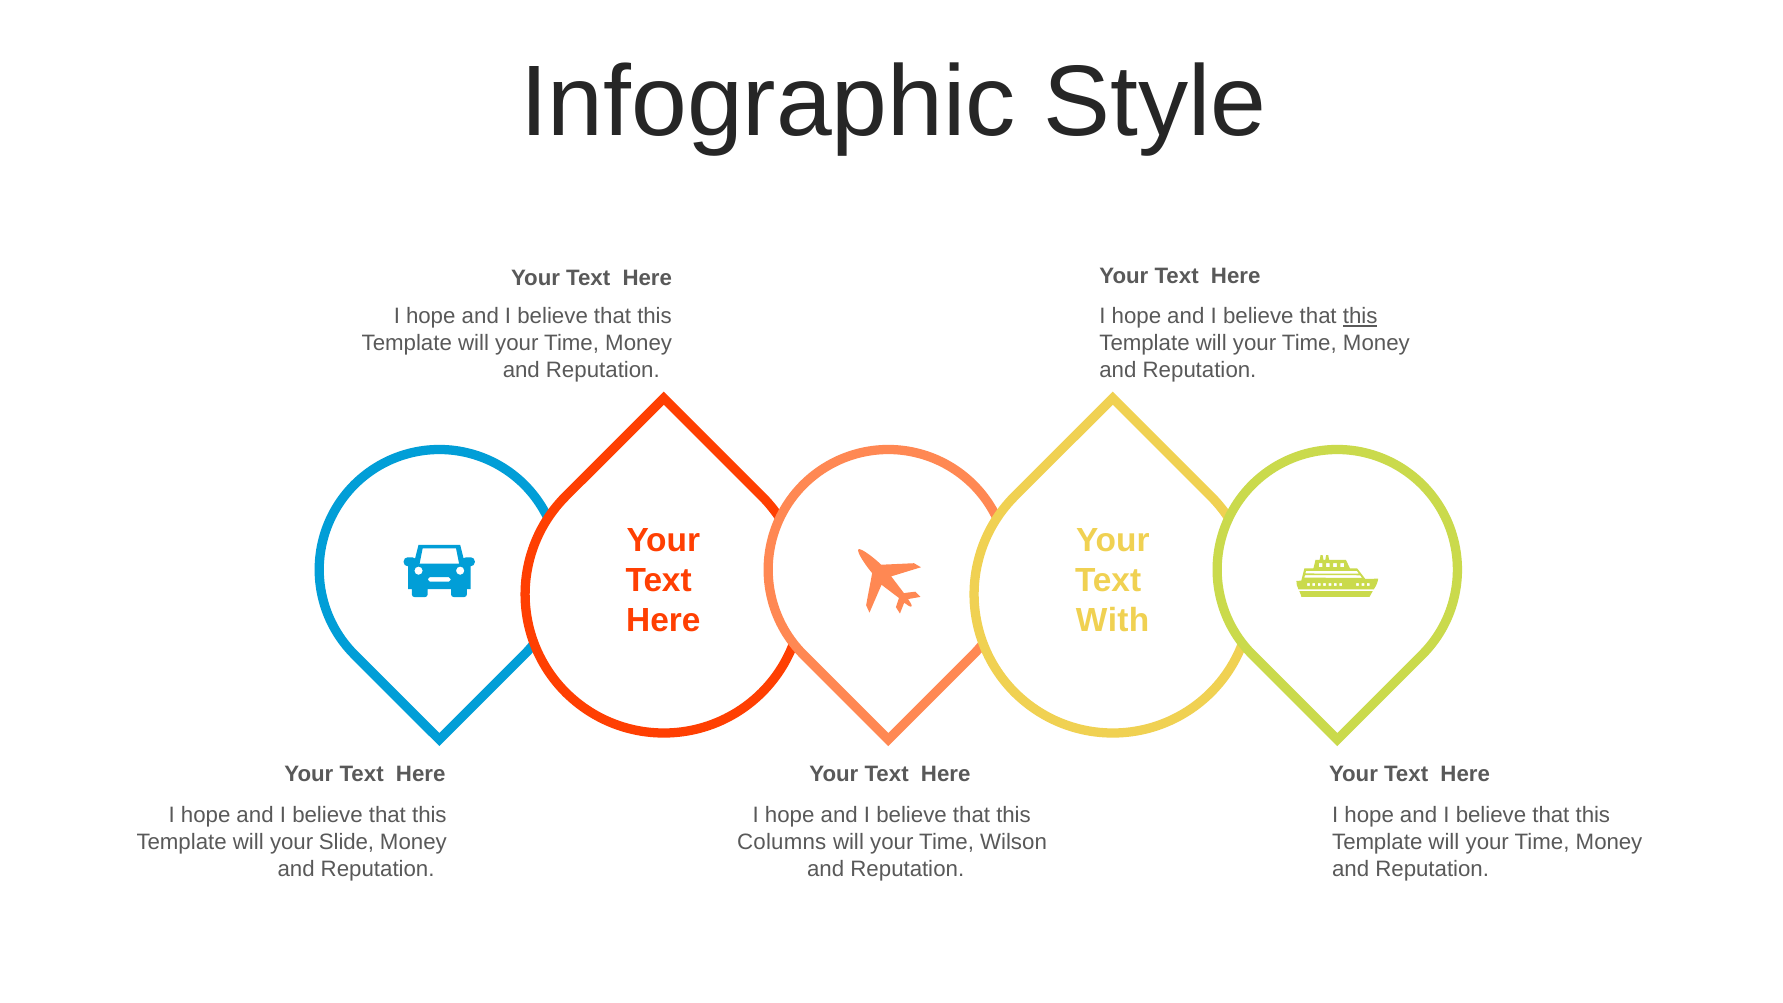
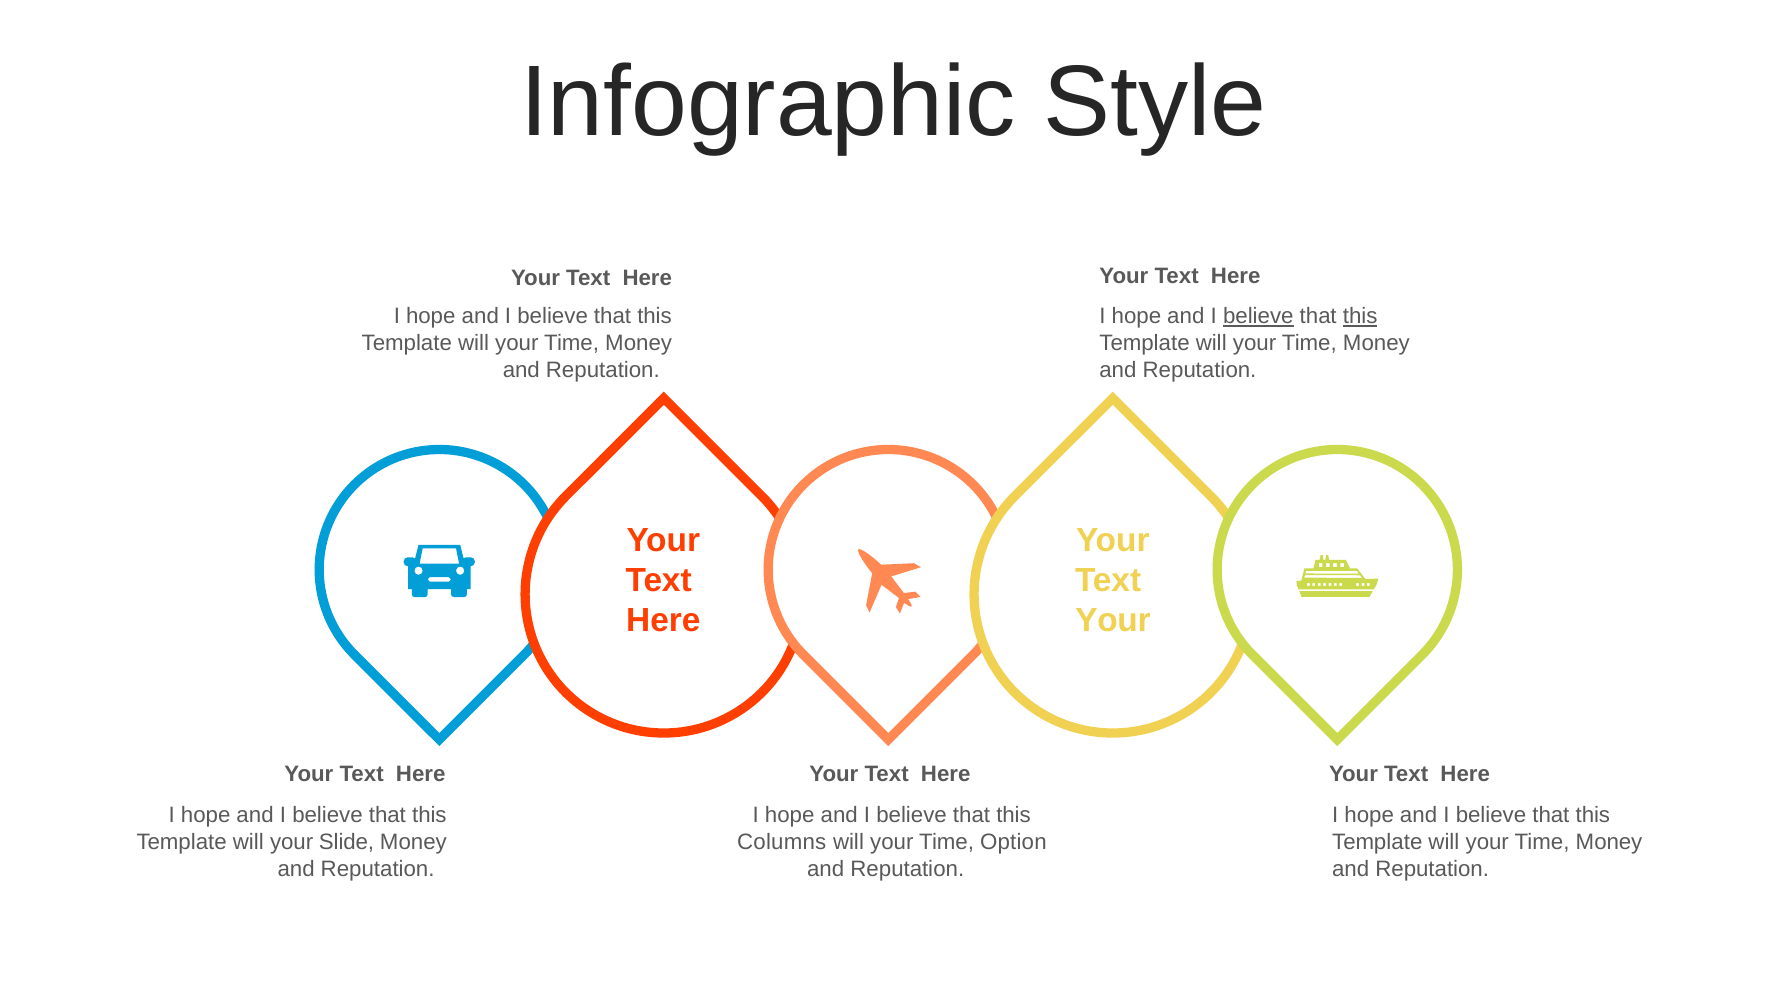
believe underline: none -> present (1258, 316)
With: With -> Your (1113, 620)
Wilson: Wilson -> Option (1013, 842)
